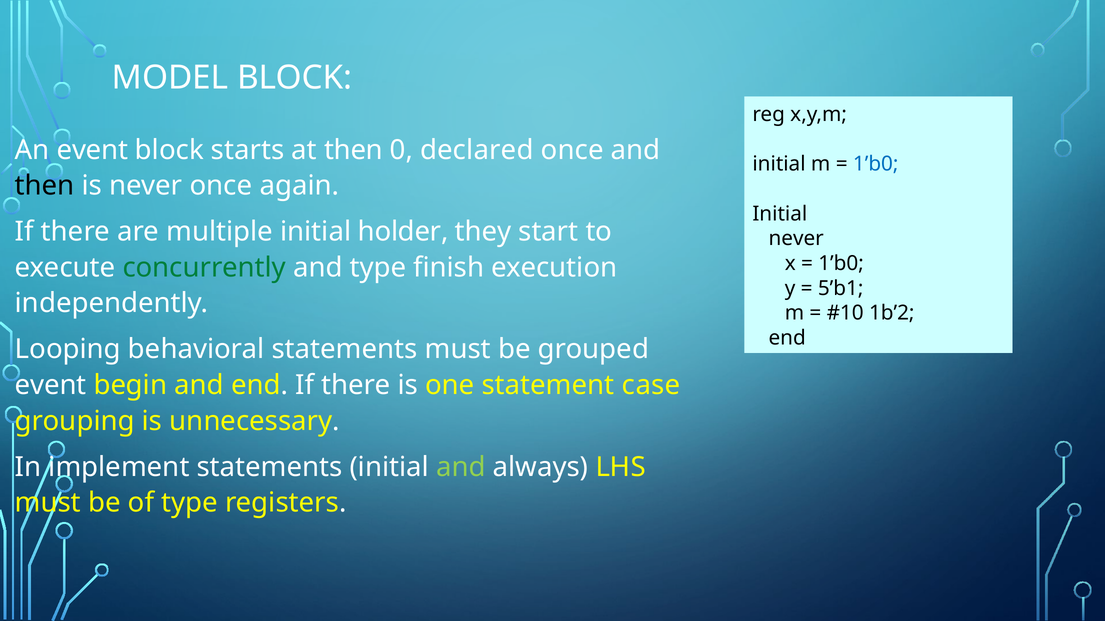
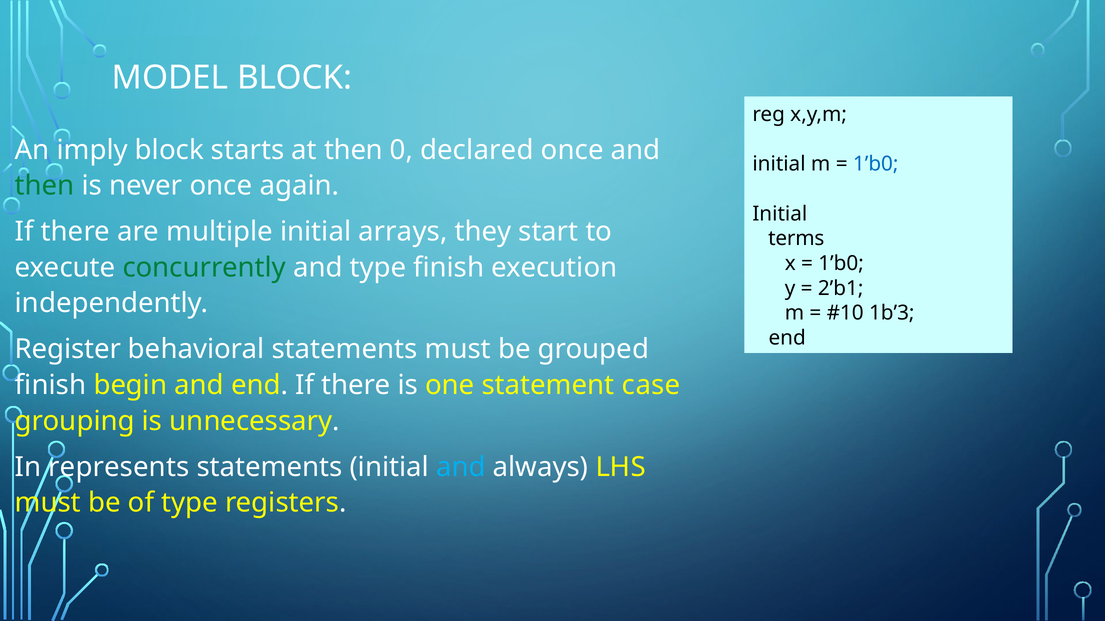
An event: event -> imply (92, 150)
then colour: black -> green (45, 186)
holder: holder -> arrays (403, 232)
never: never -> terms (796, 239)
5’b1: 5’b1 -> 2’b1 (841, 289)
1b’2: 1b’2 -> 1b’3 (892, 313)
Looping: Looping -> Register (68, 350)
event: event -> finish (51, 385)
implement: implement -> represents (119, 467)
and colour: light green -> light blue (461, 467)
